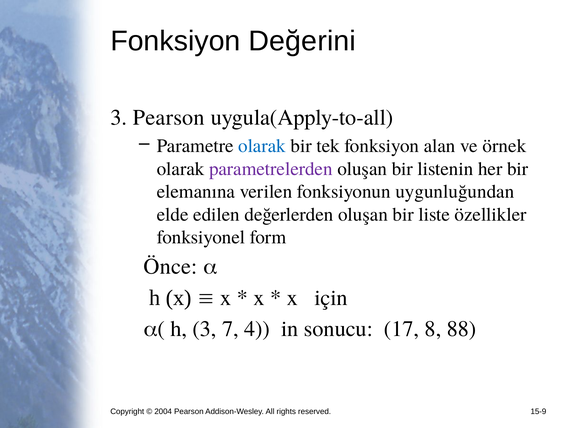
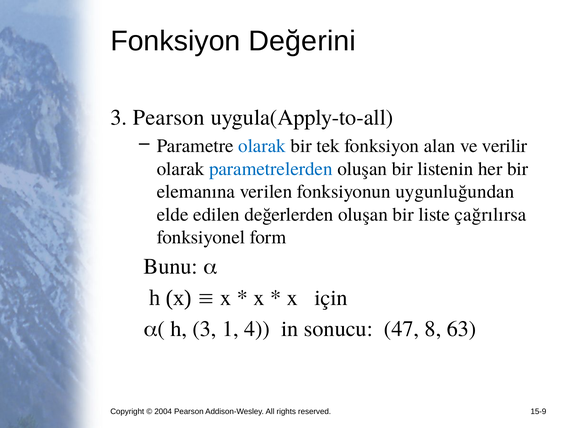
örnek: örnek -> verilir (505, 146)
parametrelerden colour: purple -> blue (271, 169)
özellikler: özellikler -> çağrılırsa (491, 215)
Önce: Önce -> Bunu (171, 267)
7: 7 -> 1 (230, 329)
17: 17 -> 47 (402, 329)
88: 88 -> 63 (462, 329)
